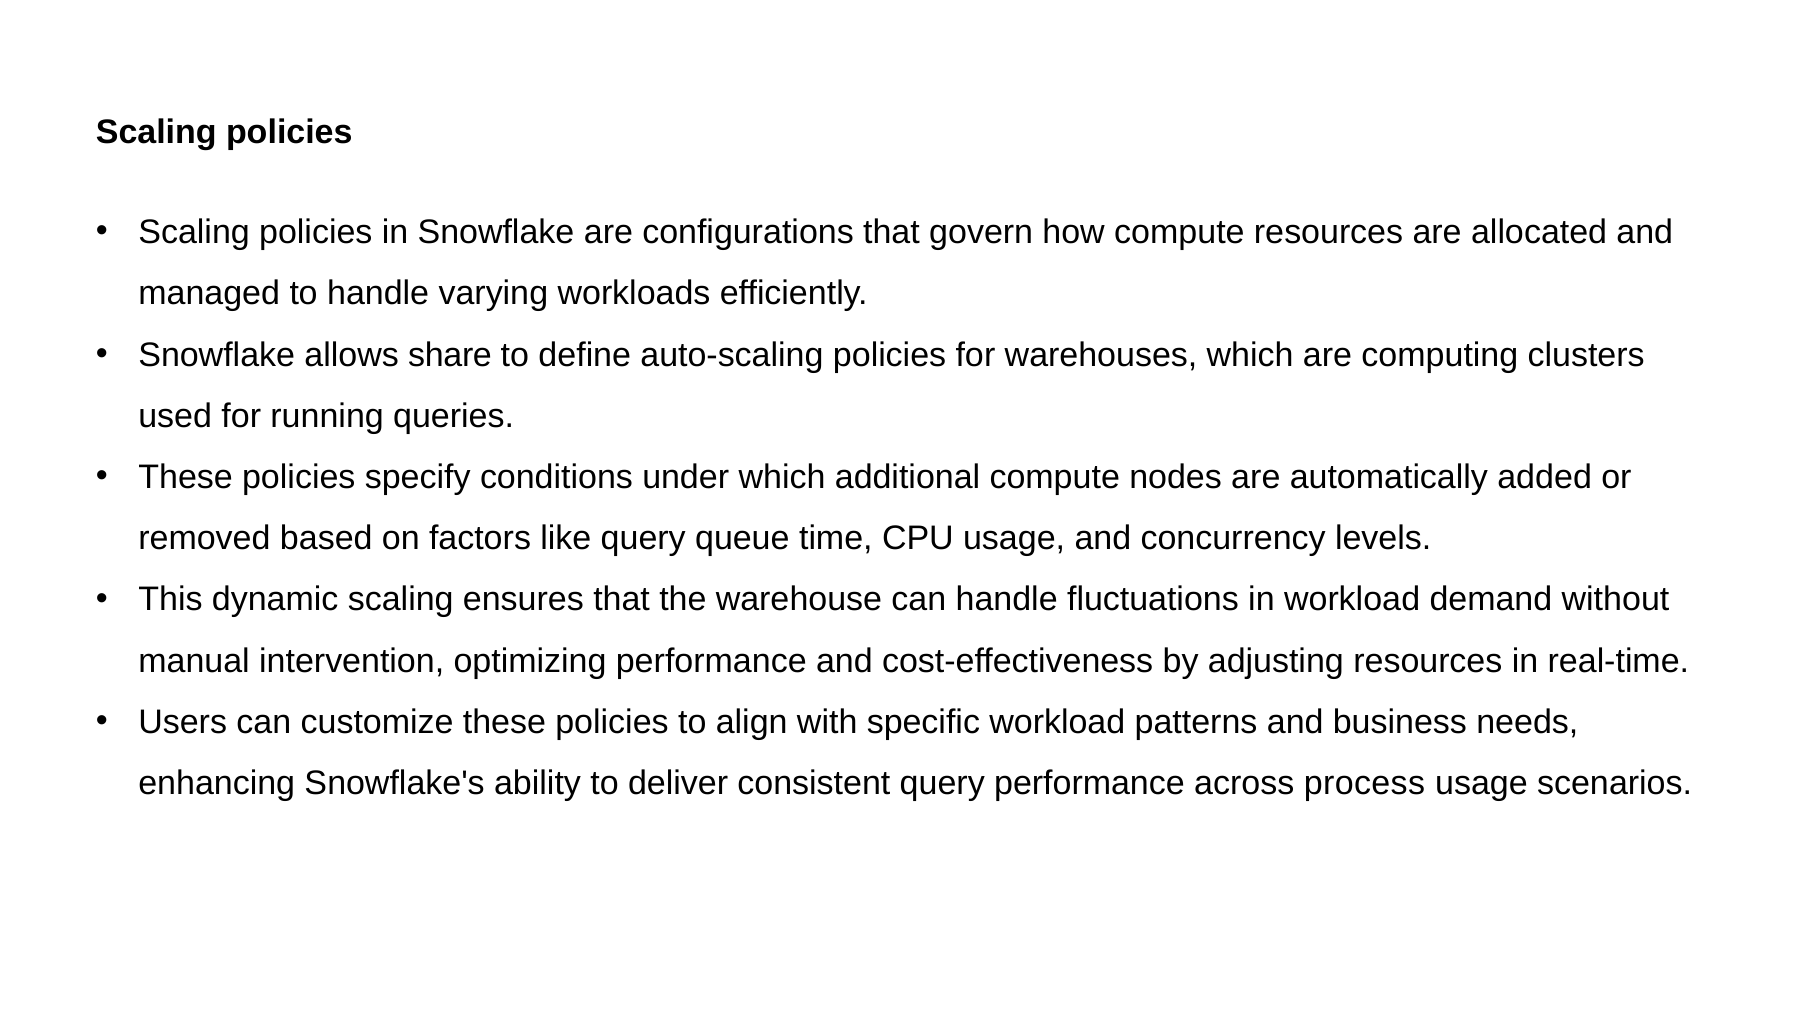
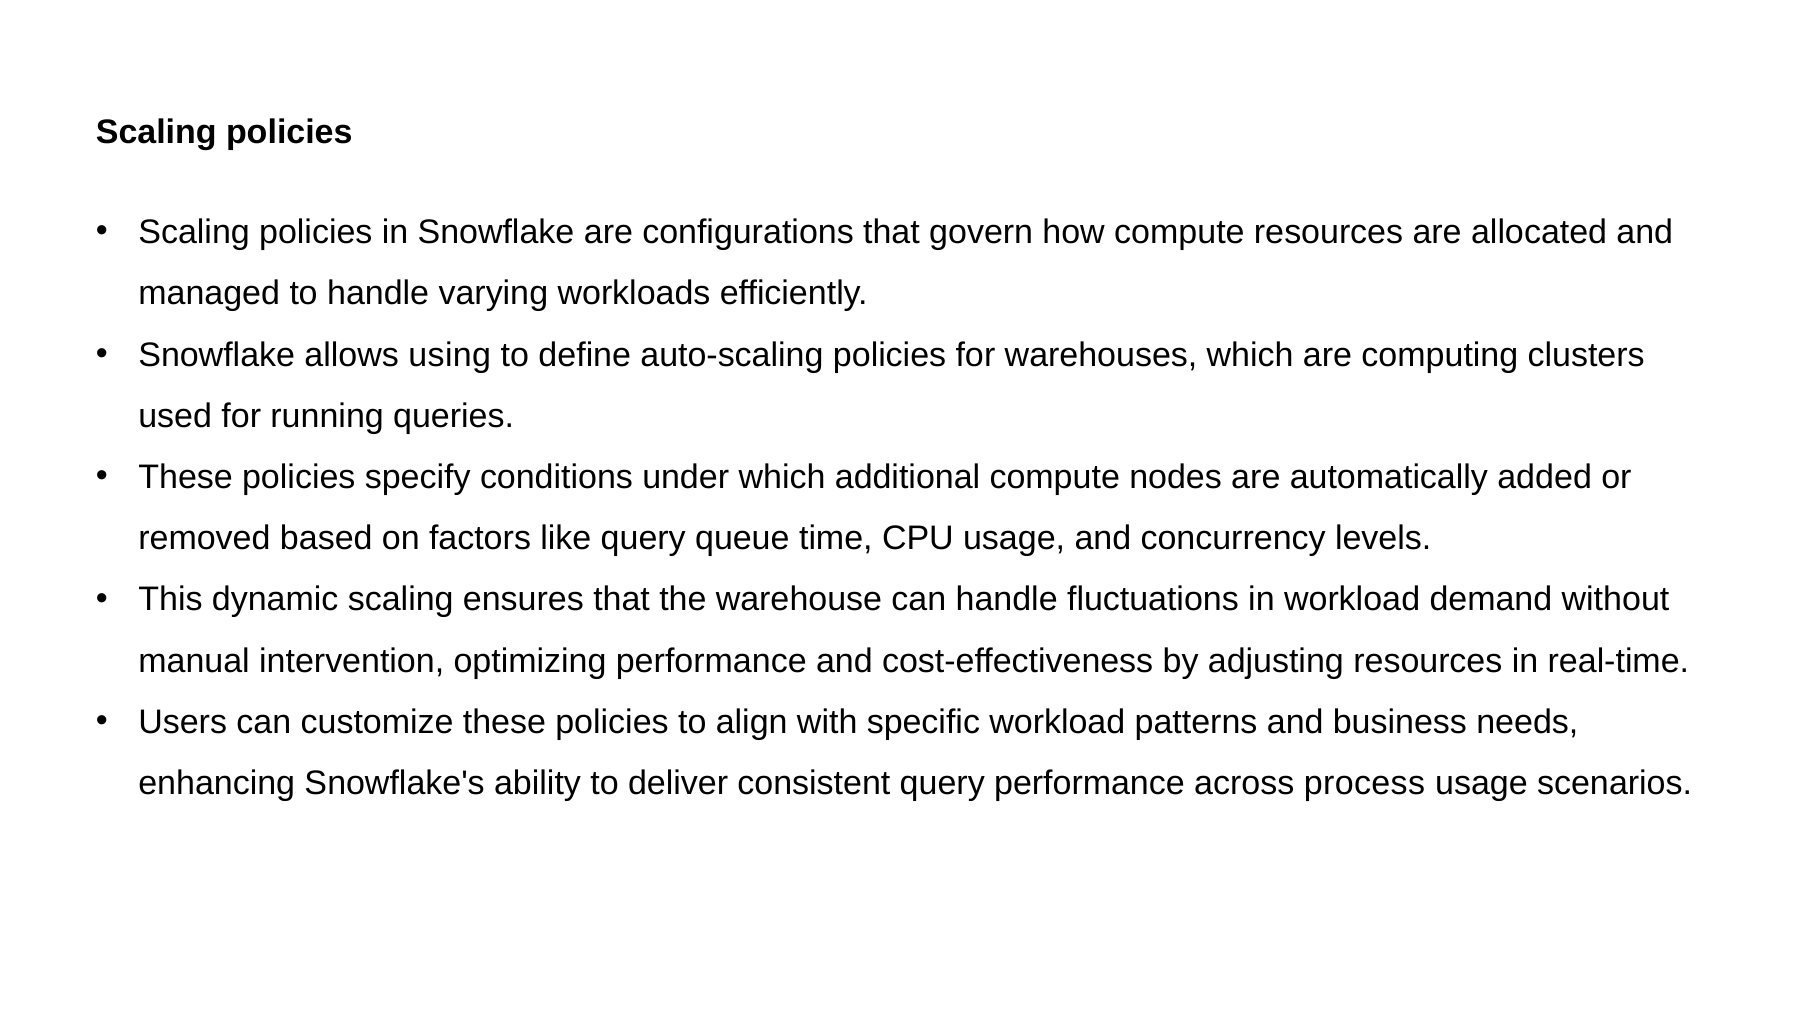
share: share -> using (450, 355)
